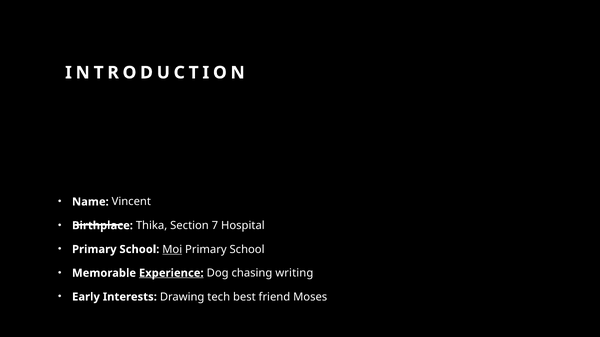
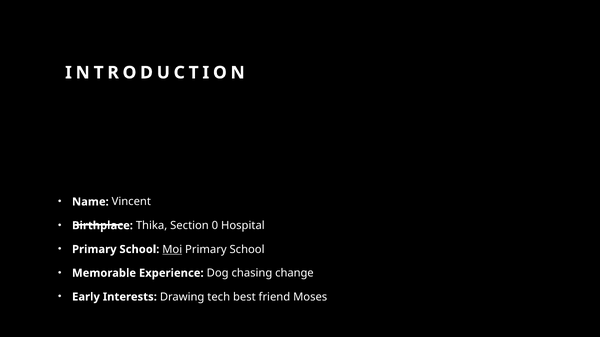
7: 7 -> 0 (215, 226)
Experience underline: present -> none (171, 273)
writing: writing -> change (294, 273)
